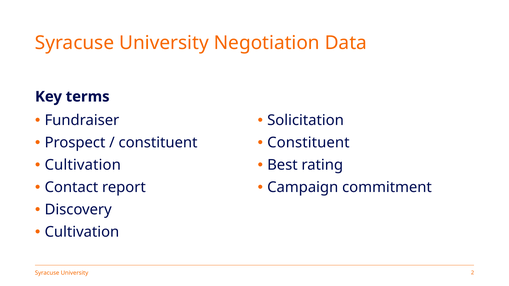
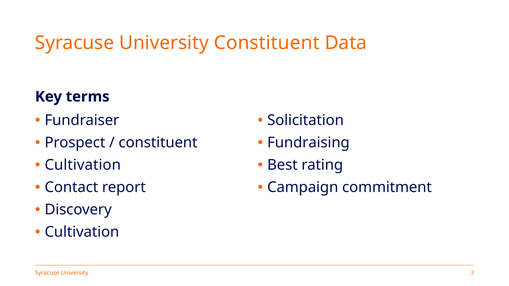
University Negotiation: Negotiation -> Constituent (267, 43)
Constituent: Constituent -> Fundraising (308, 143)
